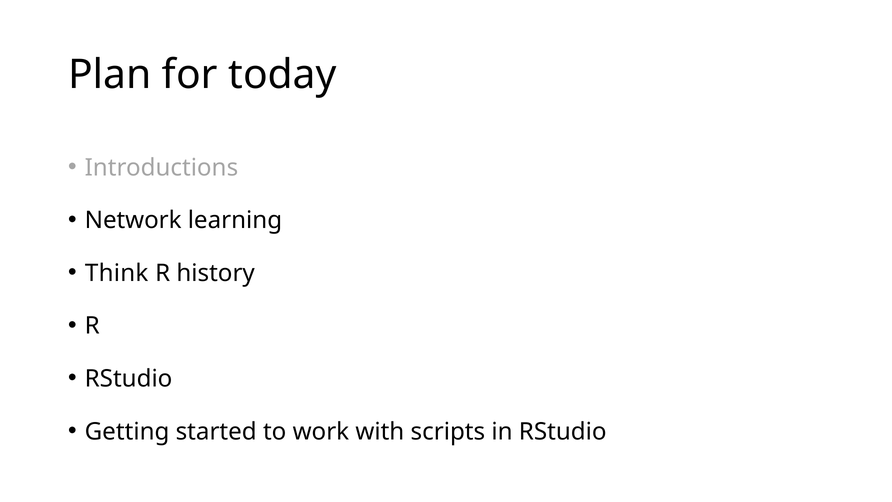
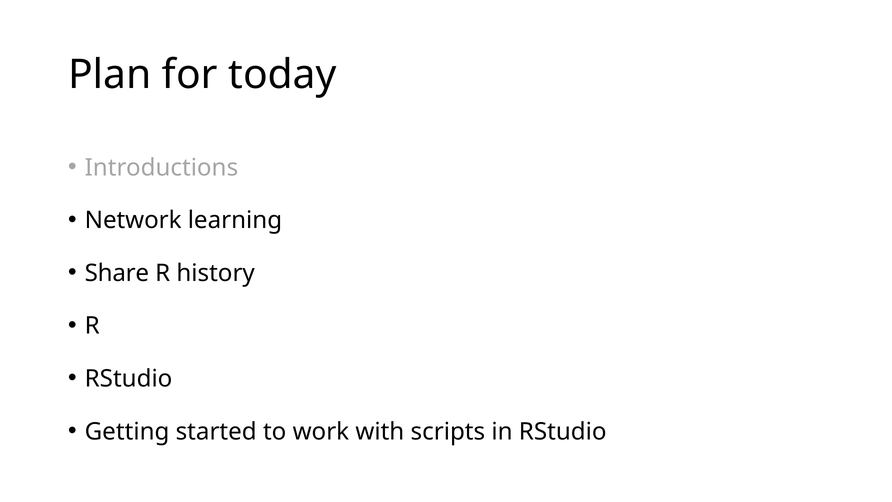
Think: Think -> Share (117, 273)
